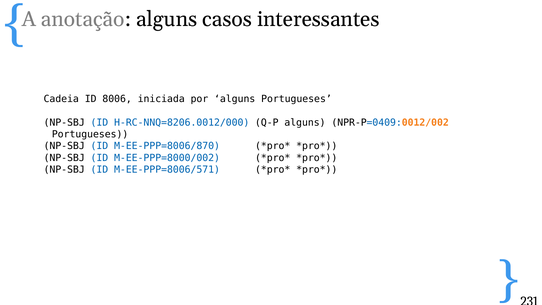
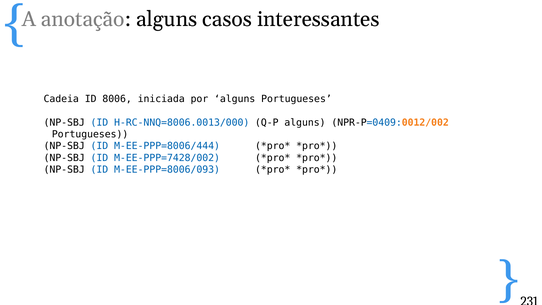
H-RC-NNQ=8206.0012/000: H-RC-NNQ=8206.0012/000 -> H-RC-NNQ=8006.0013/000 (182, 122)
M-EE-PPP=8006/870: M-EE-PPP=8006/870 -> M-EE-PPP=8006/444 (167, 146)
M-EE-PPP=8000/002: M-EE-PPP=8000/002 -> M-EE-PPP=7428/002 (167, 158)
M-EE-PPP=8006/571: M-EE-PPP=8006/571 -> M-EE-PPP=8006/093 (167, 170)
